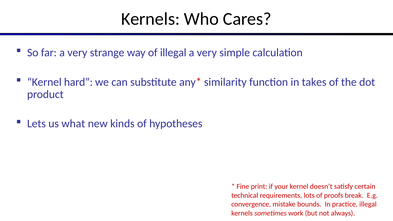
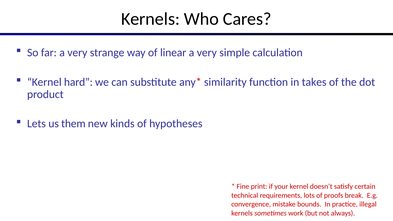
of illegal: illegal -> linear (173, 53)
what: what -> them (73, 124)
